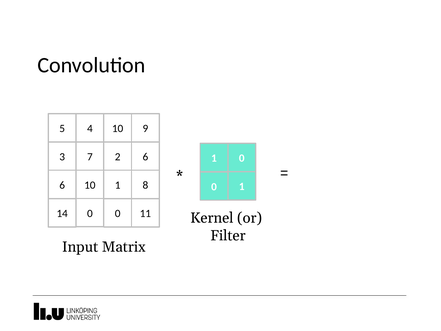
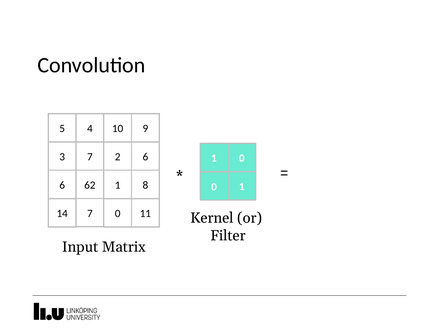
6 10: 10 -> 62 (90, 185)
14 0: 0 -> 7 (90, 213)
